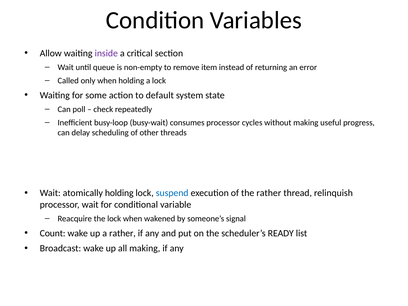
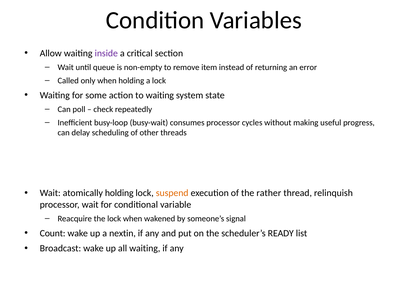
to default: default -> waiting (160, 95)
suspend colour: blue -> orange (172, 193)
a rather: rather -> nextin (122, 233)
all making: making -> waiting (145, 248)
